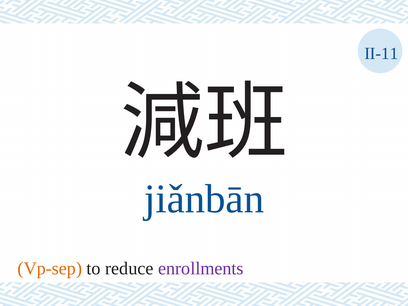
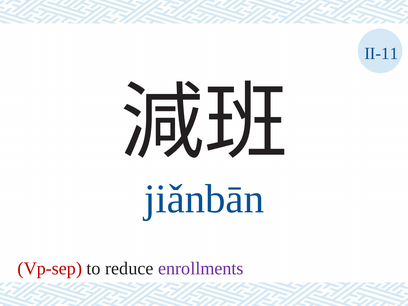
Vp-sep colour: orange -> red (50, 268)
